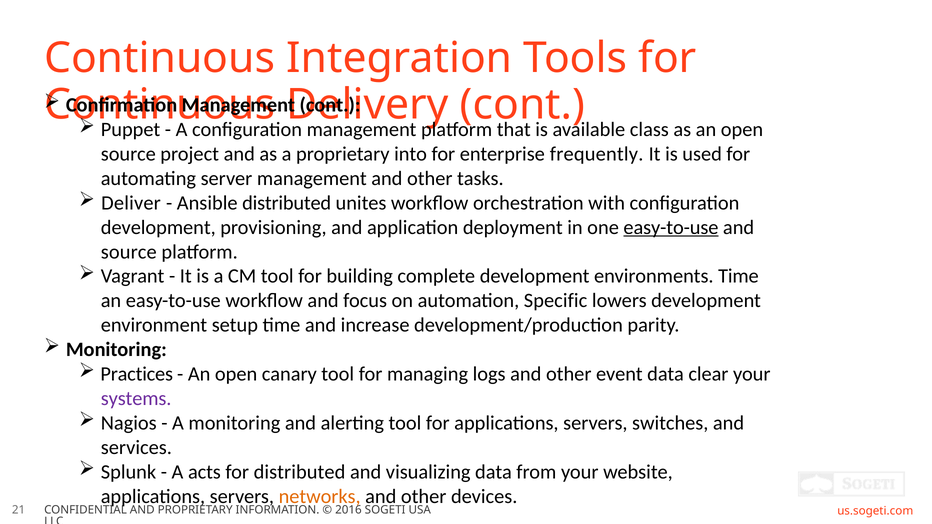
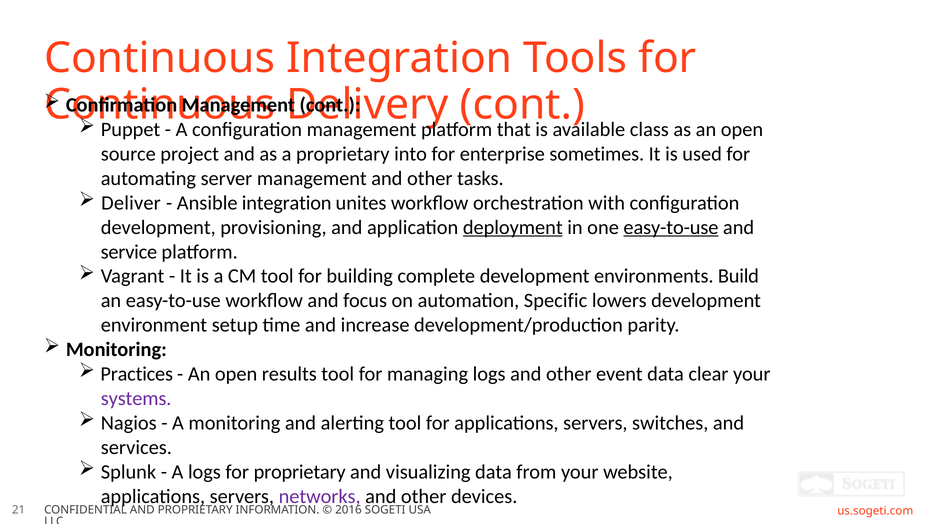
frequently: frequently -> sometimes (597, 154)
Ansible distributed: distributed -> integration (287, 203)
deployment underline: none -> present (513, 227)
source: source -> service (129, 252)
environments Time: Time -> Build (738, 276)
canary: canary -> results (289, 374)
A acts: acts -> logs (204, 472)
for distributed: distributed -> proprietary (300, 472)
networks colour: orange -> purple (320, 497)
